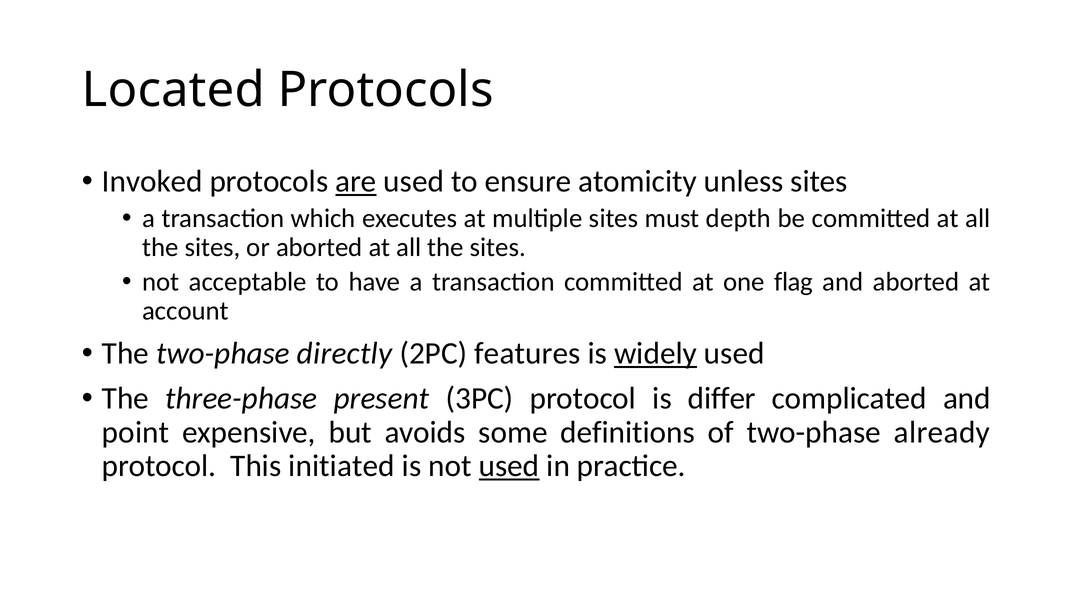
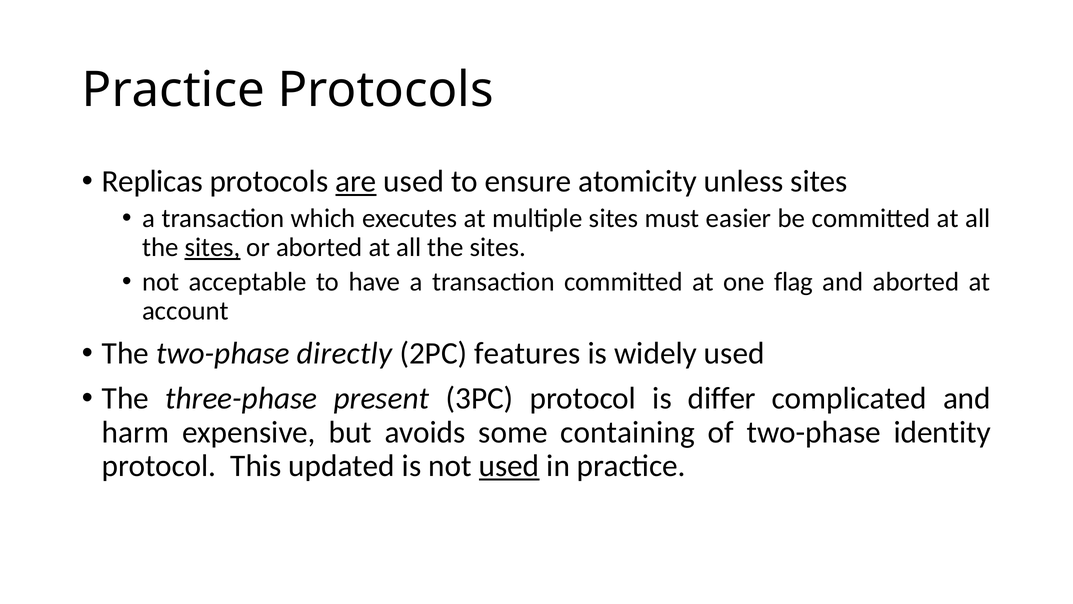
Located: Located -> Practice (173, 90)
Invoked: Invoked -> Replicas (152, 181)
depth: depth -> easier (739, 218)
sites underline: none -> present (213, 247)
widely underline: present -> none (656, 353)
point: point -> harm (136, 432)
definitions: definitions -> containing (628, 432)
already: already -> identity (942, 432)
initiated: initiated -> updated (342, 466)
